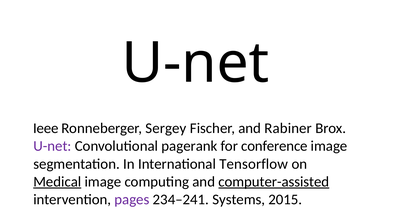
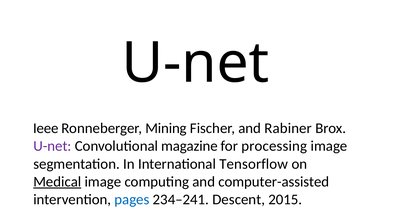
Sergey: Sergey -> Mining (166, 129)
pagerank: pagerank -> magazine (189, 147)
conference: conference -> processing (274, 147)
computer-assisted underline: present -> none (274, 182)
pages colour: purple -> blue (132, 200)
Systems: Systems -> Descent (239, 200)
